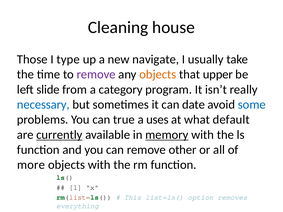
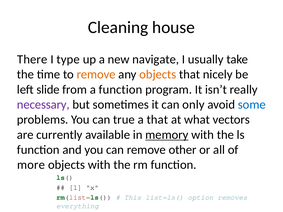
Those: Those -> There (32, 59)
remove colour: purple -> orange (96, 74)
upper: upper -> nicely (218, 74)
a category: category -> function (120, 90)
necessary colour: blue -> purple (43, 105)
date: date -> only (193, 105)
a uses: uses -> that (157, 120)
default: default -> vectors (231, 120)
currently underline: present -> none (59, 135)
